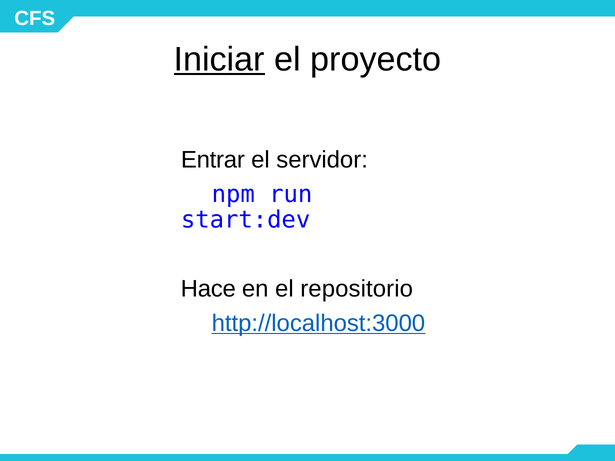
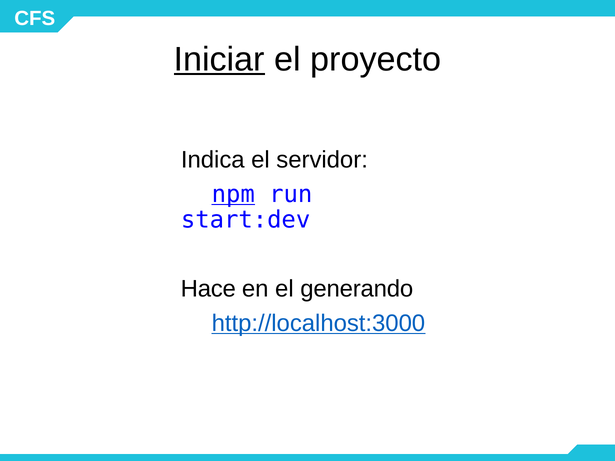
Entrar: Entrar -> Indica (213, 160)
npm underline: none -> present (233, 194)
repositorio: repositorio -> generando (357, 289)
